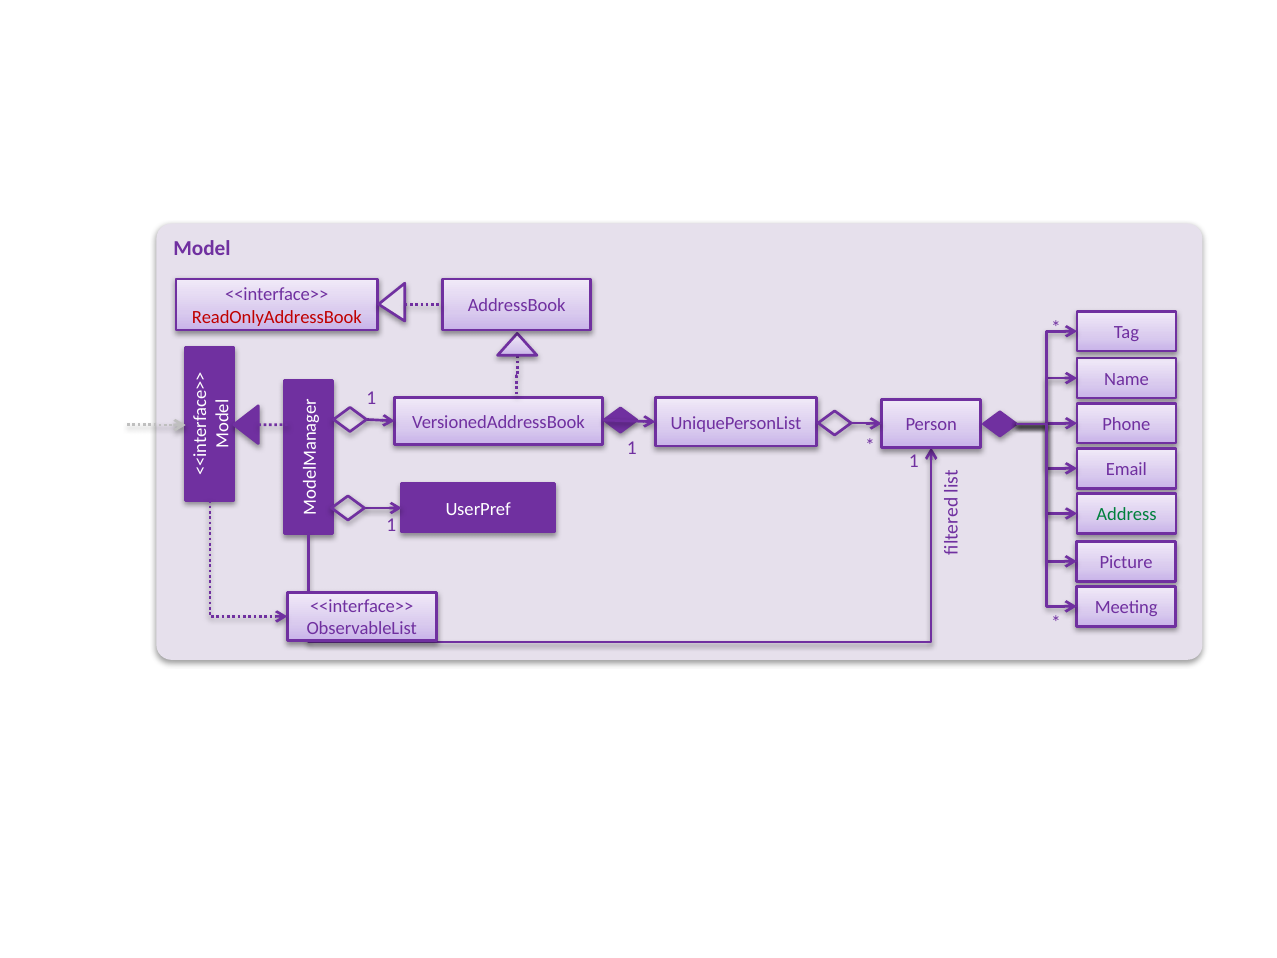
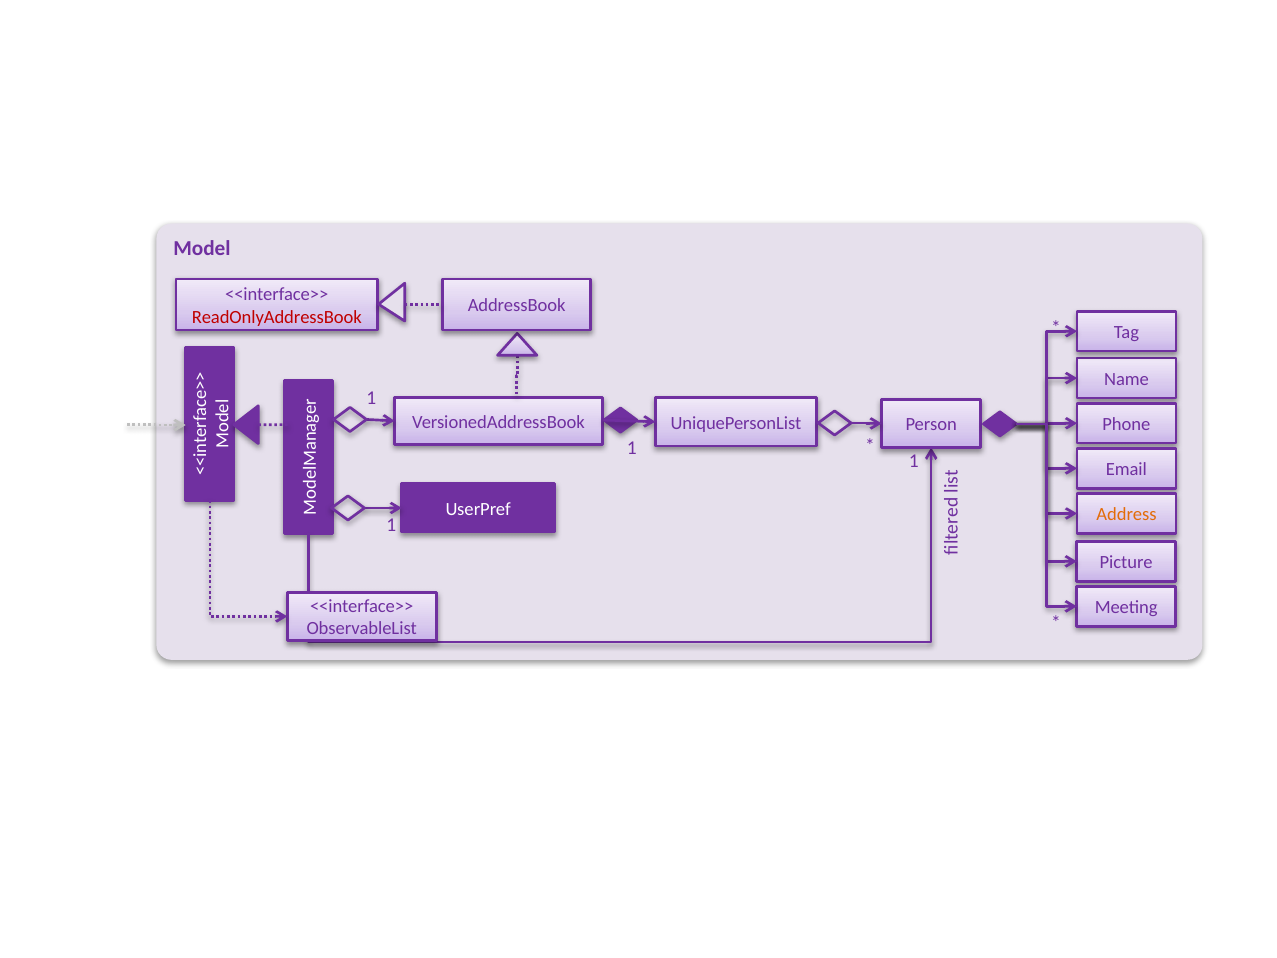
Address colour: green -> orange (1126, 515)
